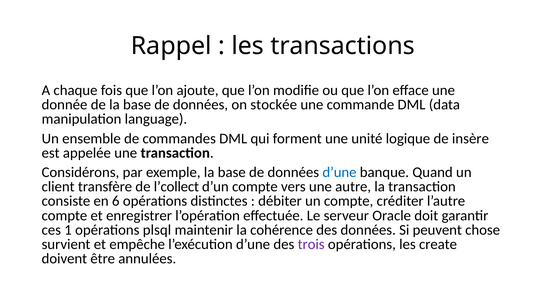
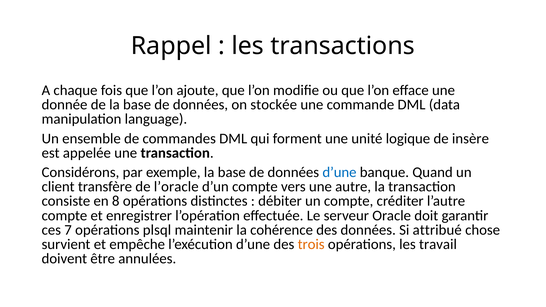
l’collect: l’collect -> l’oracle (176, 187)
6: 6 -> 8 (116, 201)
1: 1 -> 7 (68, 230)
peuvent: peuvent -> attribué (437, 230)
trois colour: purple -> orange (311, 244)
create: create -> travail (438, 244)
